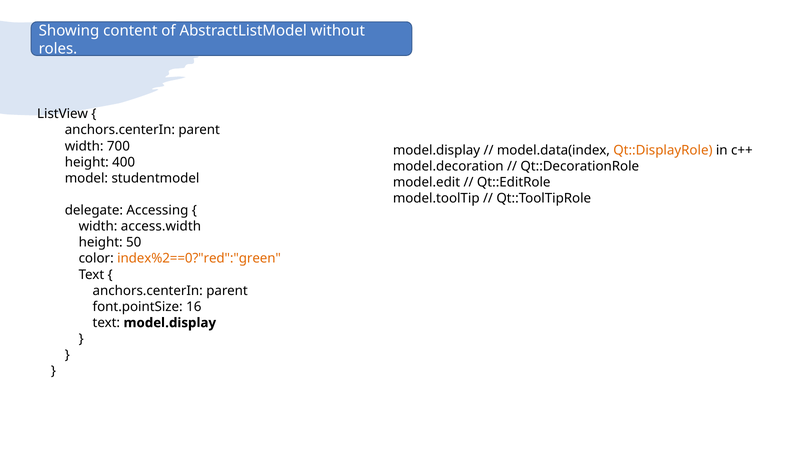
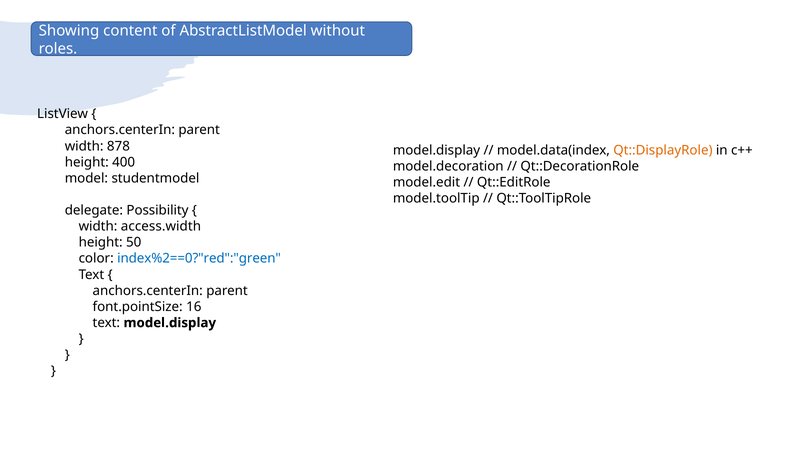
700: 700 -> 878 (118, 146)
Accessing: Accessing -> Possibility (157, 210)
index%2==0?"red":"green colour: orange -> blue (199, 258)
